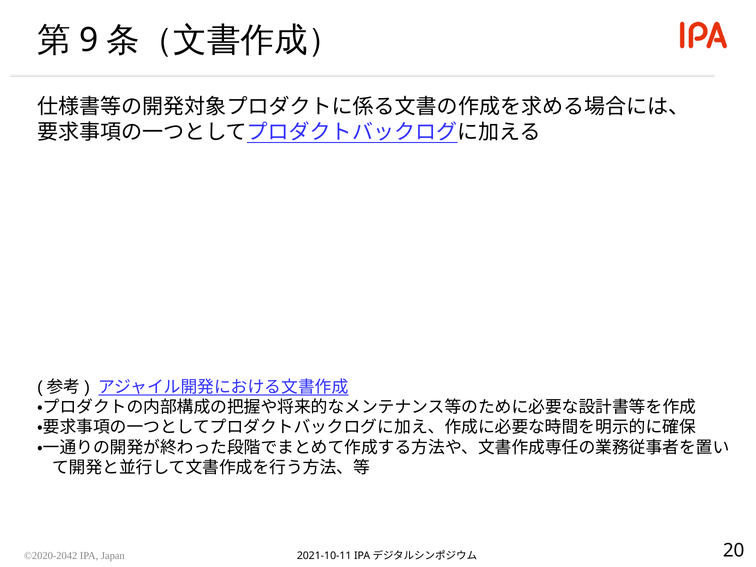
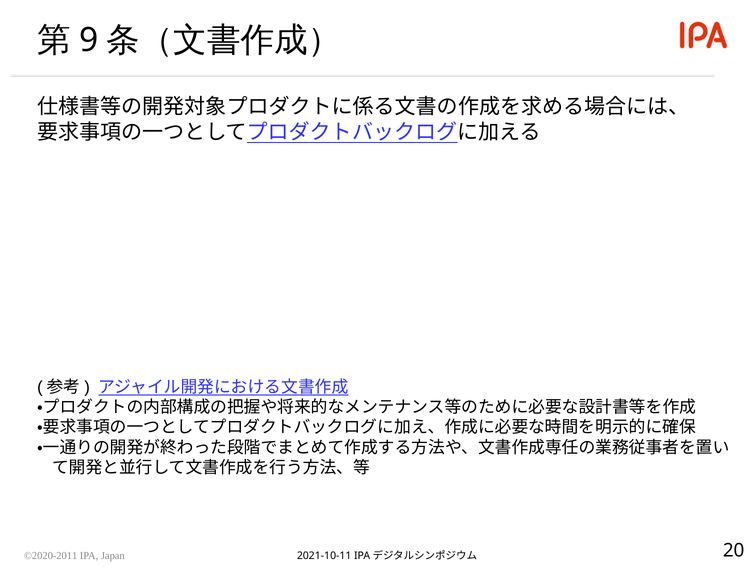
©2020-2042: ©2020-2042 -> ©2020-2011 (51, 556)
